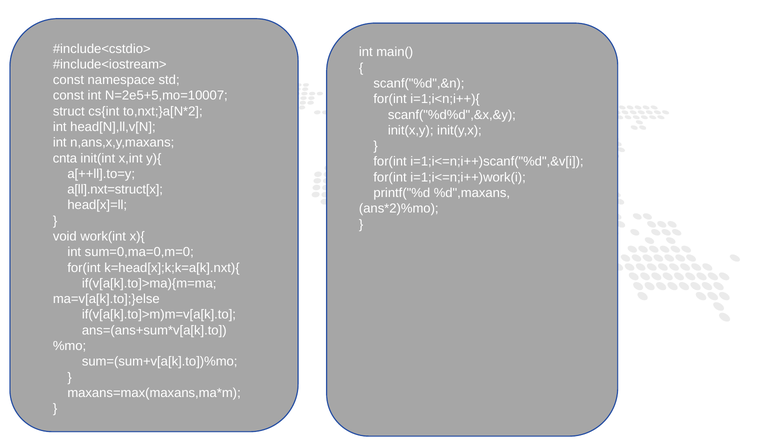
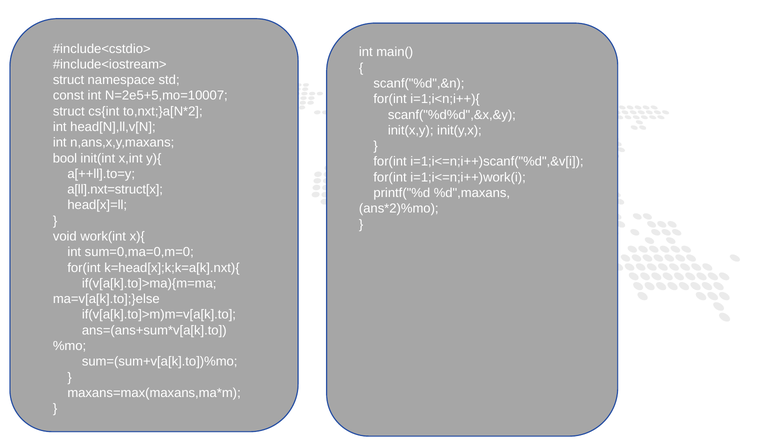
const: const -> struct (69, 80)
cnta: cnta -> bool (65, 158)
